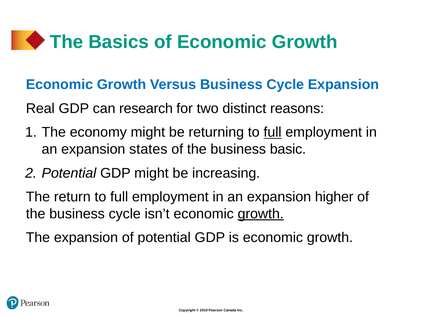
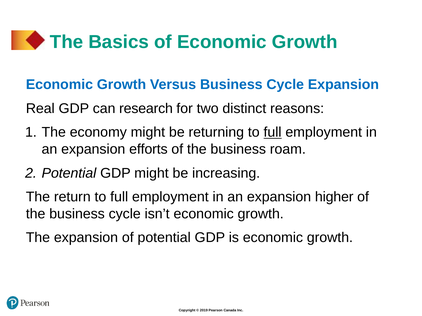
states: states -> efforts (148, 149)
basic: basic -> roam (288, 149)
growth underline: present -> none (261, 214)
